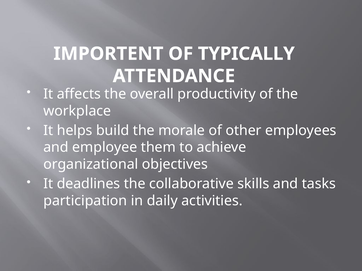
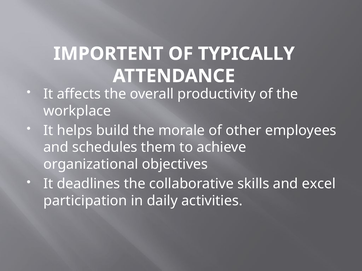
employee: employee -> schedules (105, 148)
tasks: tasks -> excel (319, 184)
